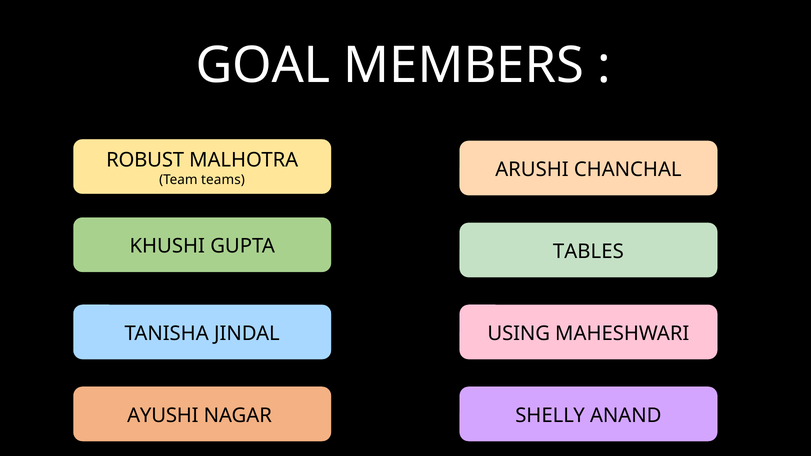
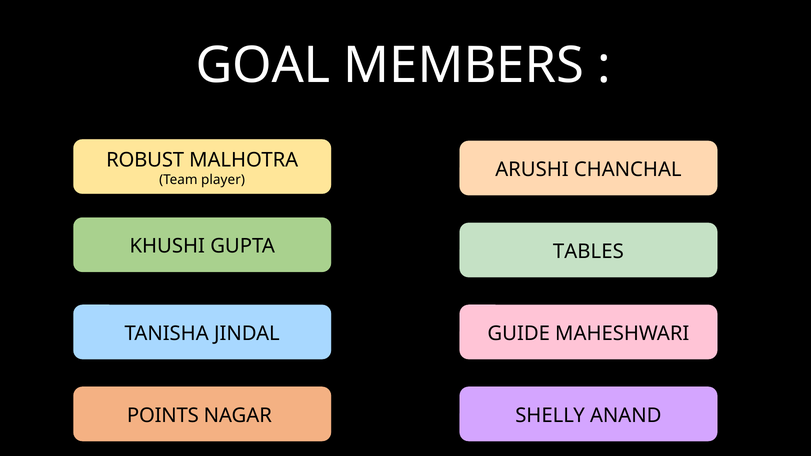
teams: teams -> player (223, 180)
USING: USING -> GUIDE (519, 334)
AYUSHI: AYUSHI -> POINTS (163, 416)
